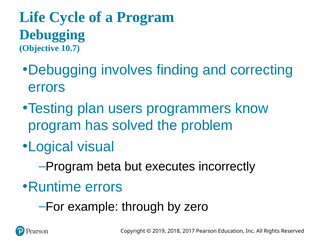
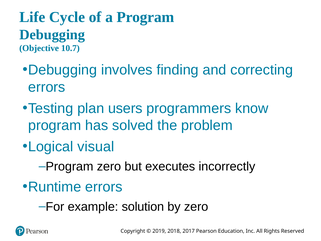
Program beta: beta -> zero (109, 166)
through: through -> solution (143, 207)
